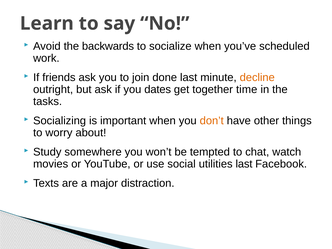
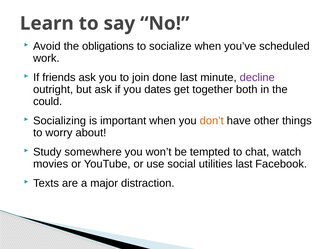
backwards: backwards -> obligations (108, 46)
decline colour: orange -> purple (257, 78)
time: time -> both (247, 89)
tasks: tasks -> could (48, 101)
